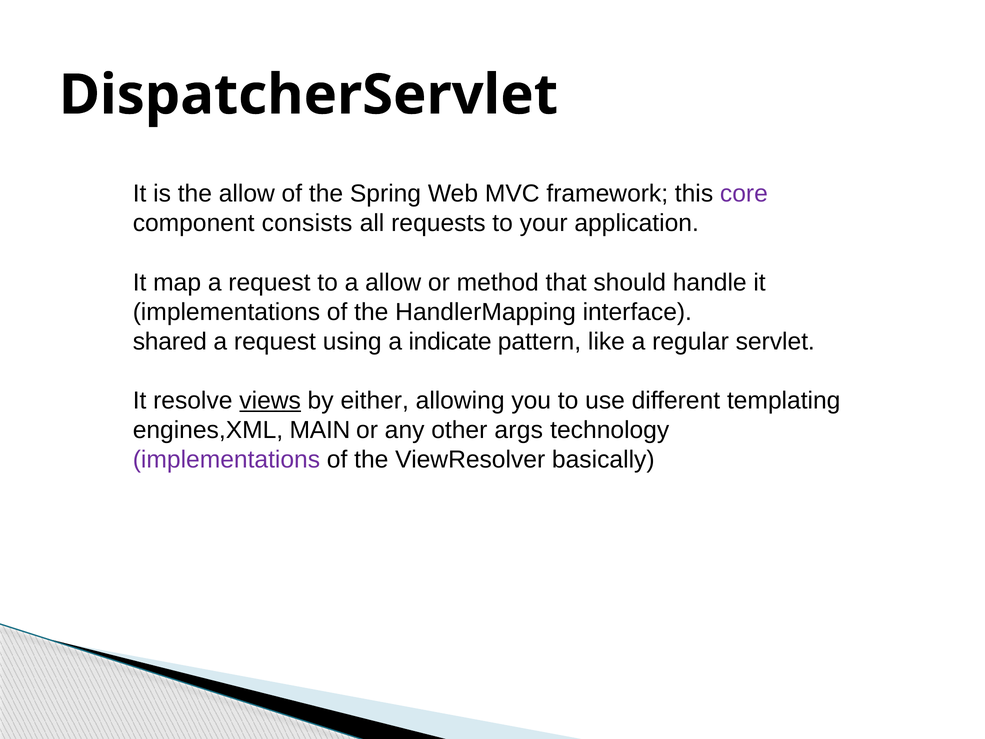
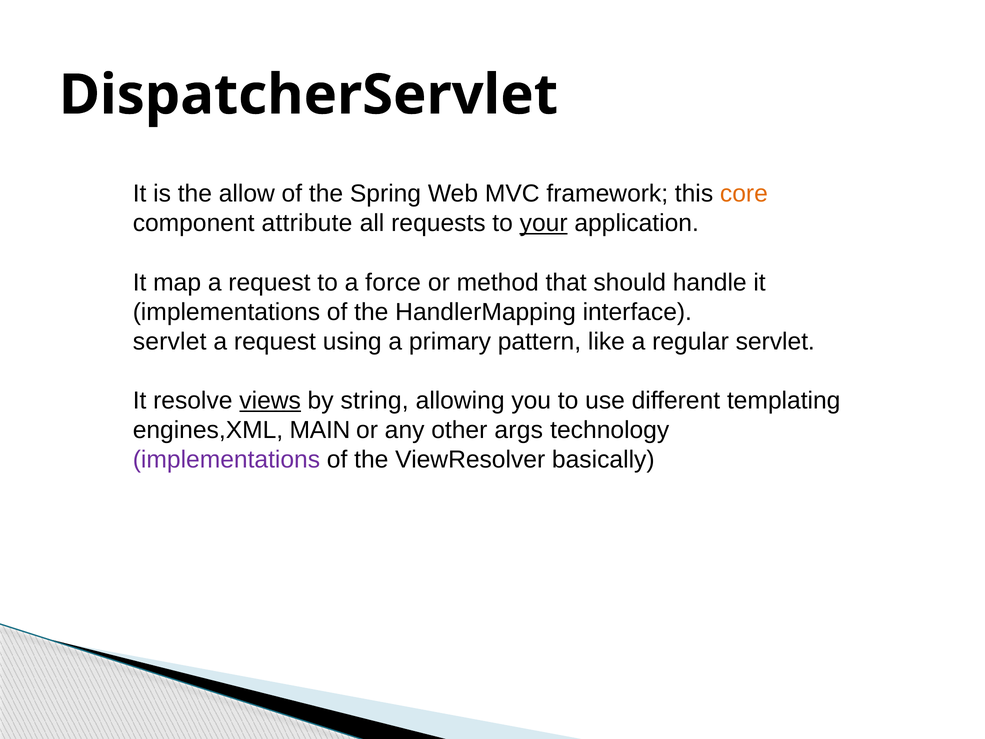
core colour: purple -> orange (744, 194)
consists: consists -> attribute (307, 223)
your underline: none -> present (544, 223)
a allow: allow -> force (393, 282)
shared: shared -> servlet (170, 341)
indicate: indicate -> primary (450, 341)
either: either -> string (375, 401)
